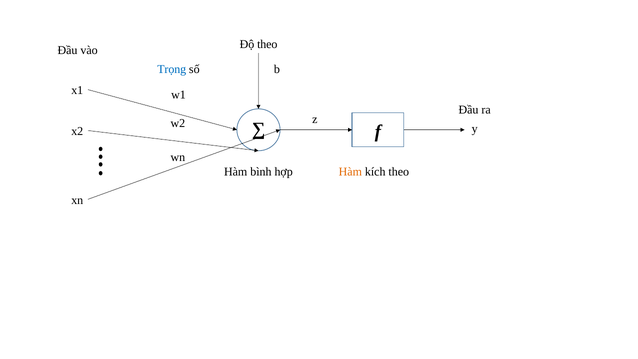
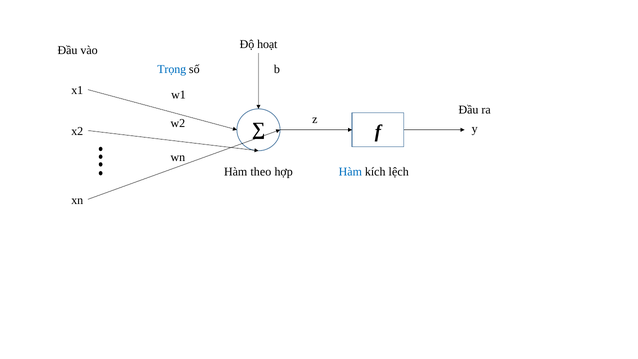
Độ theo: theo -> hoạt (267, 44)
bình: bình -> theo (261, 172)
Hàm colour: orange -> blue (350, 172)
kích theo: theo -> lệch (399, 172)
